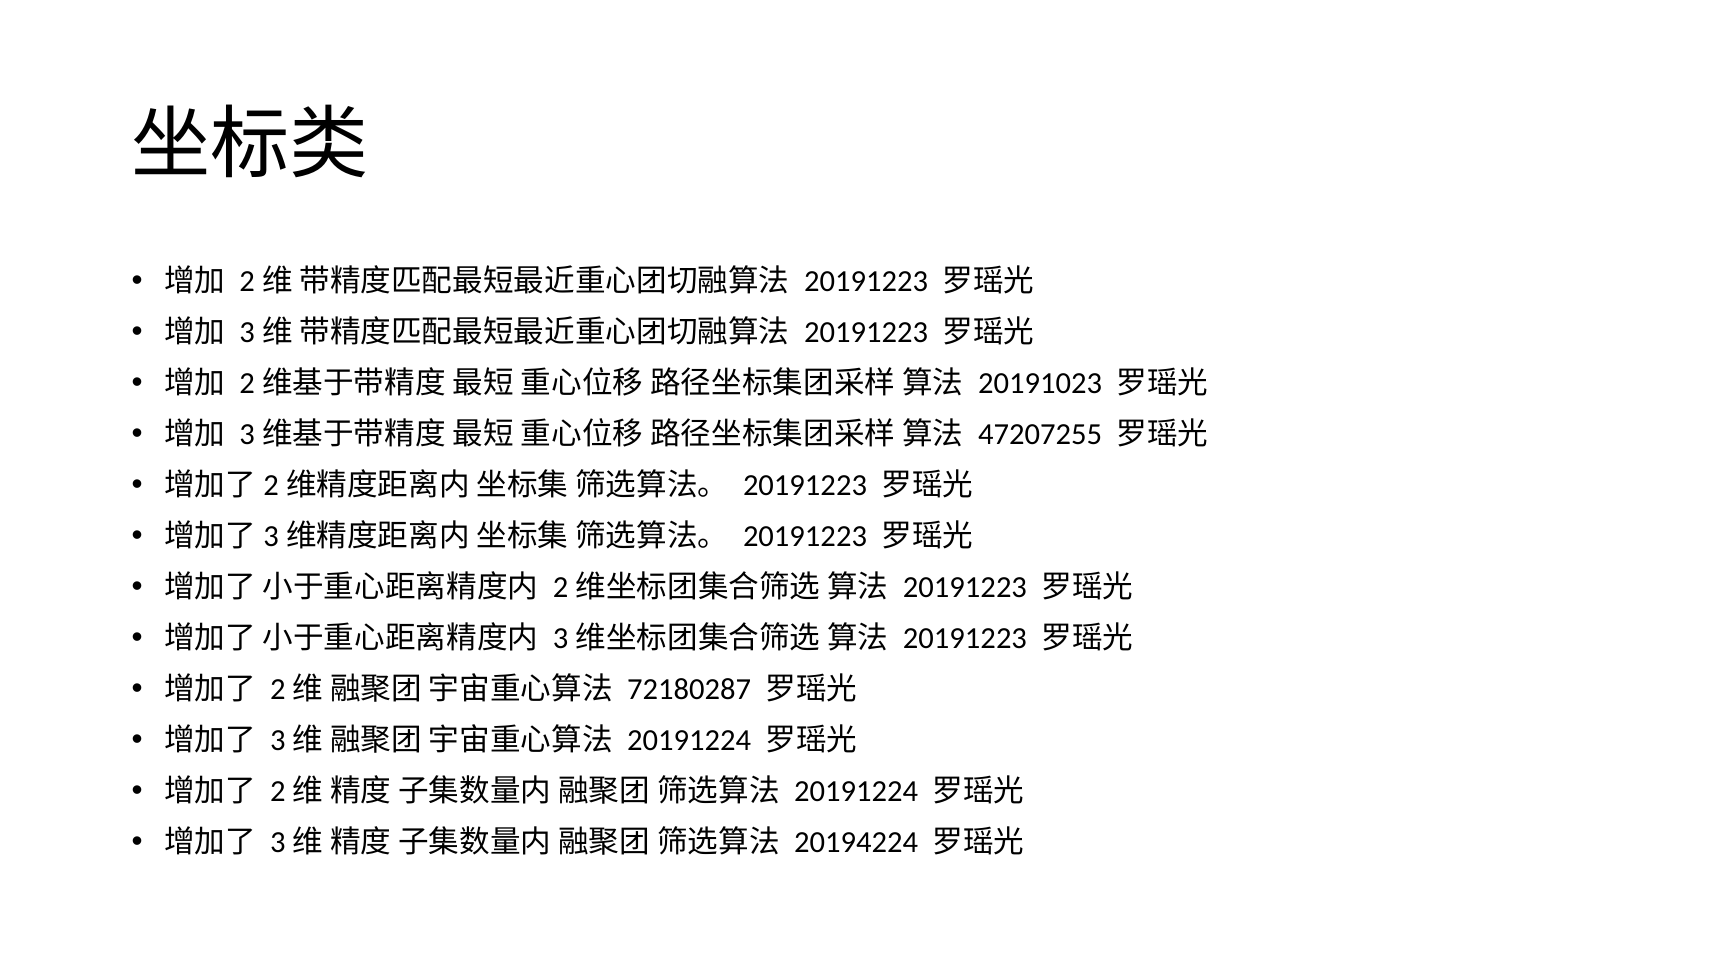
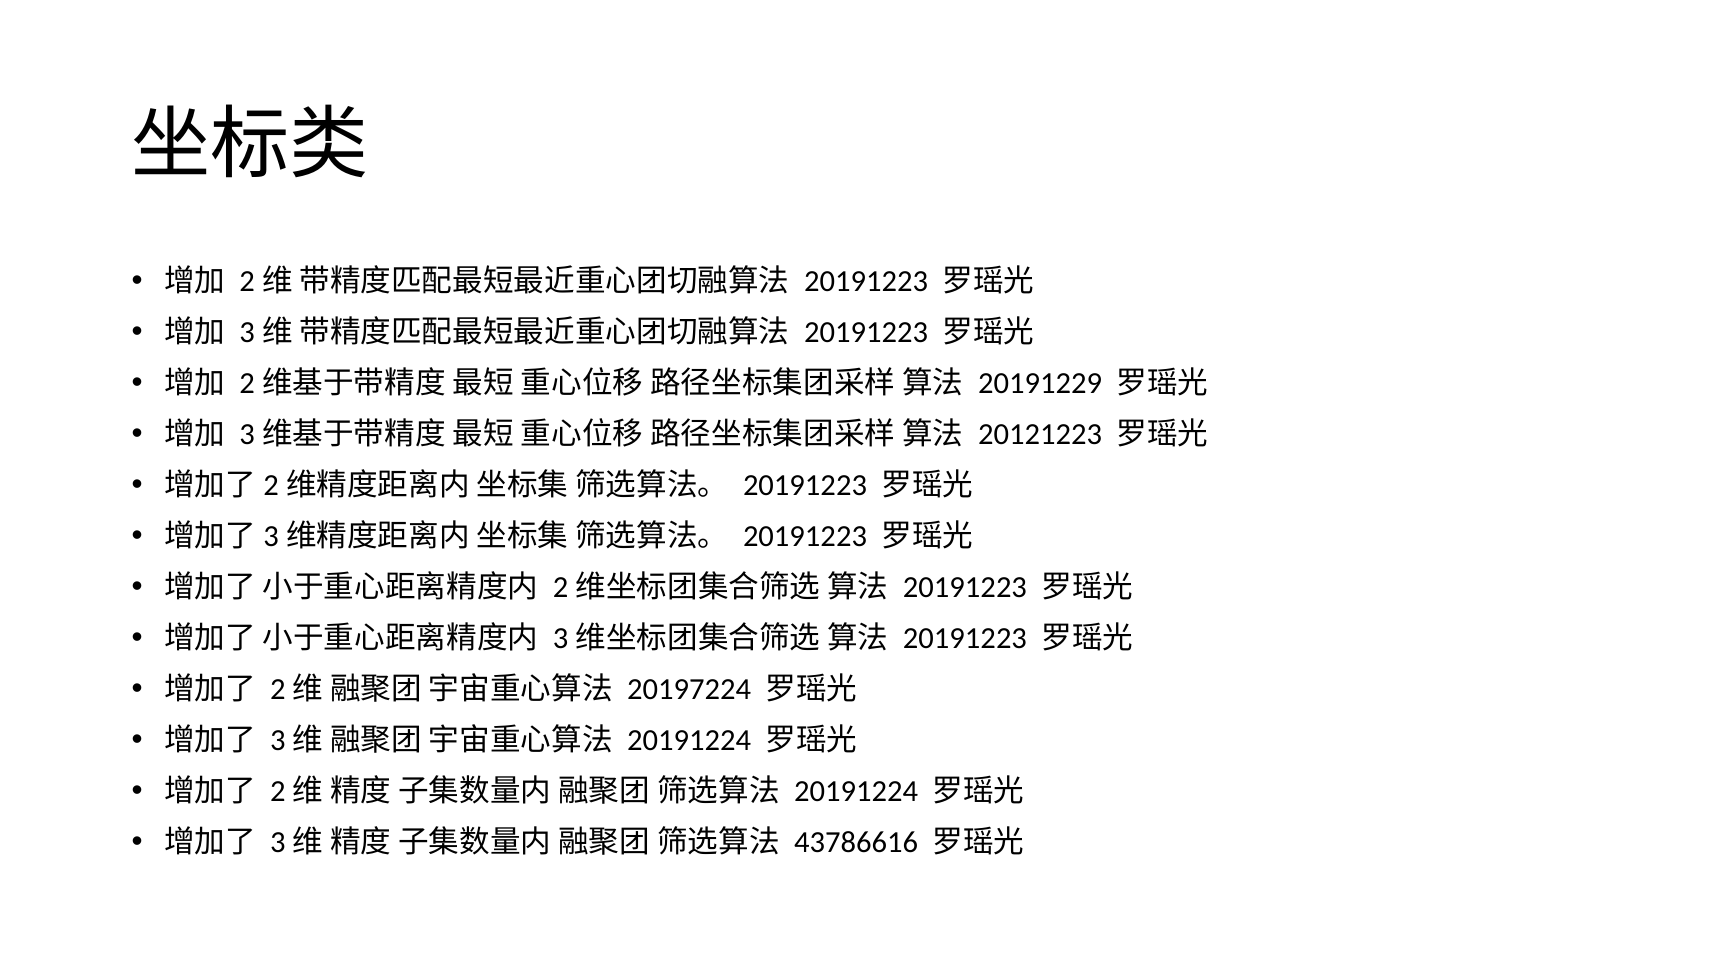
20191023: 20191023 -> 20191229 (1040, 383)
47207255: 47207255 -> 20121223 (1040, 435)
72180287: 72180287 -> 20197224 (689, 690)
20194224: 20194224 -> 43786616 (856, 843)
